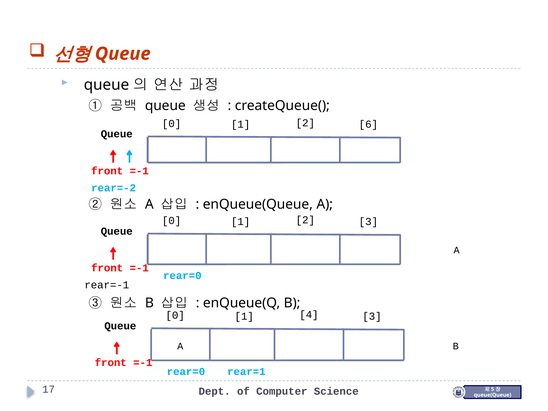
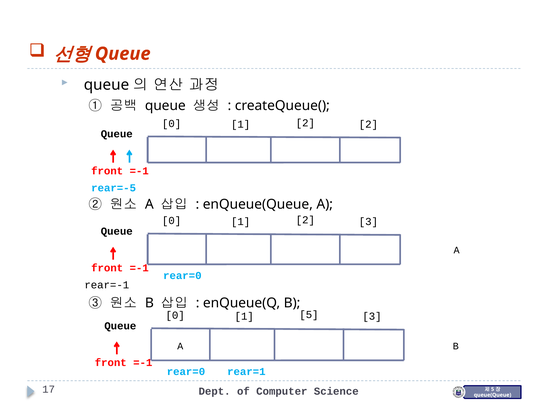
2 6: 6 -> 2 (368, 124)
rear=-2: rear=-2 -> rear=-5 (114, 188)
4: 4 -> 5 (309, 315)
